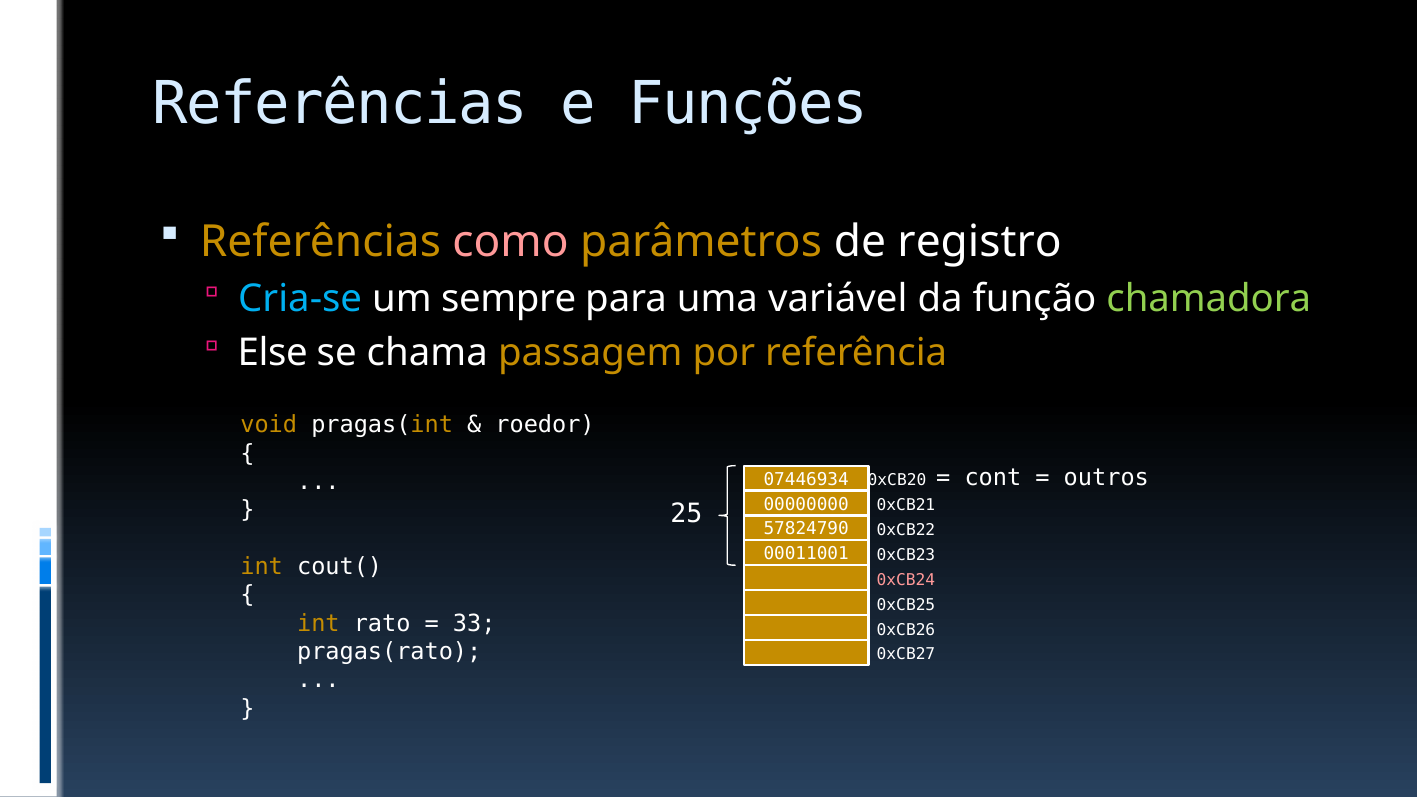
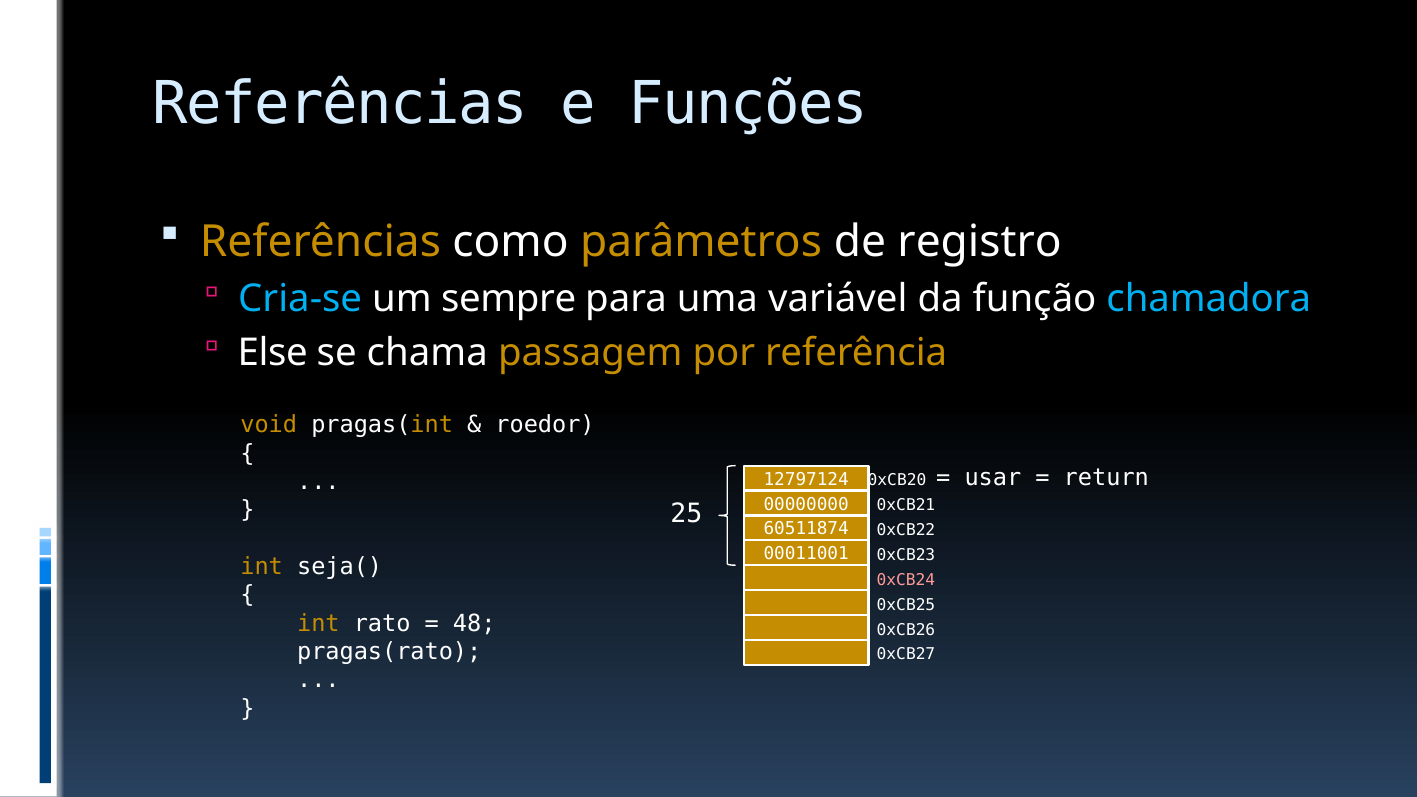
como colour: pink -> white (511, 242)
chamadora colour: light green -> light blue (1209, 299)
07446934: 07446934 -> 12797124 (806, 479)
cont: cont -> usar (993, 478)
outros: outros -> return (1106, 478)
57824790: 57824790 -> 60511874 (806, 529)
cout(: cout( -> seja( (340, 567)
33: 33 -> 48 (474, 623)
